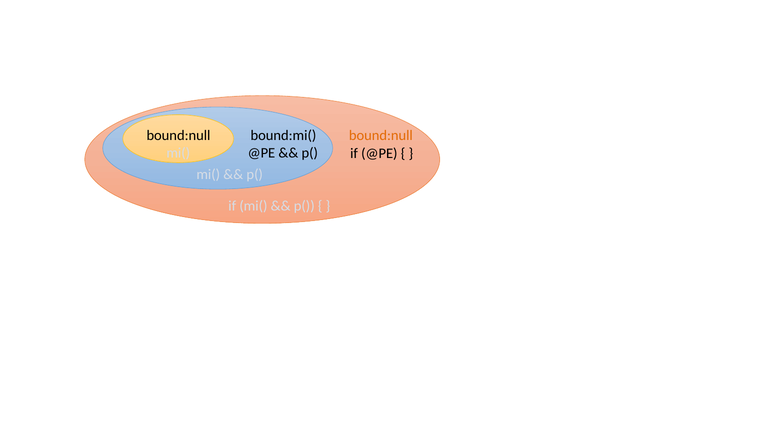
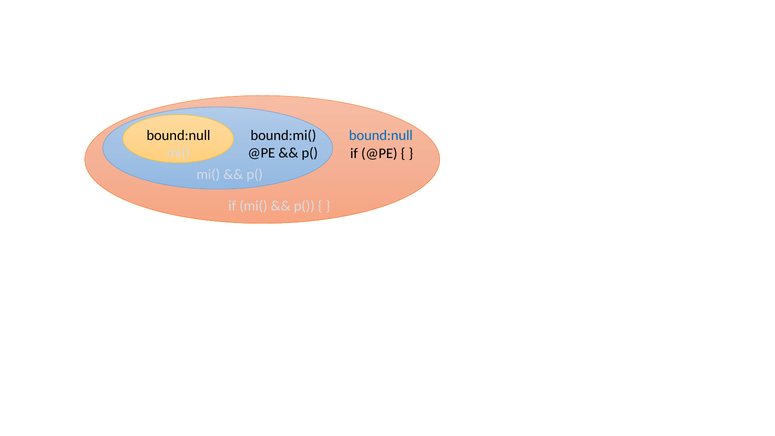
bound:null colour: orange -> blue (381, 135)
